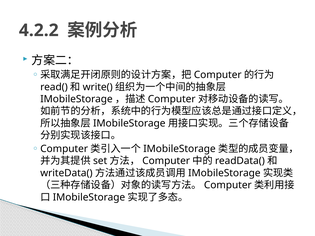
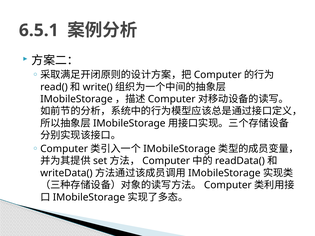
4.2.2: 4.2.2 -> 6.5.1 (39, 30)
